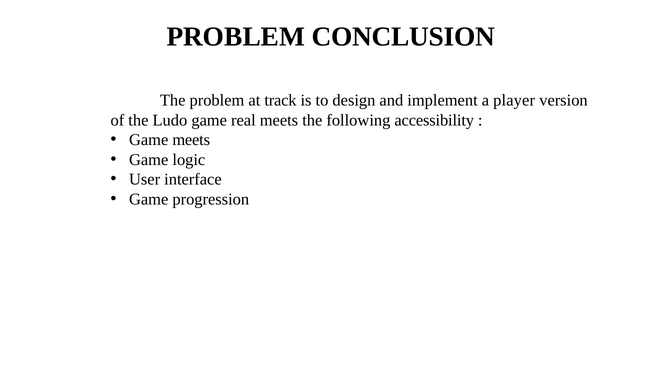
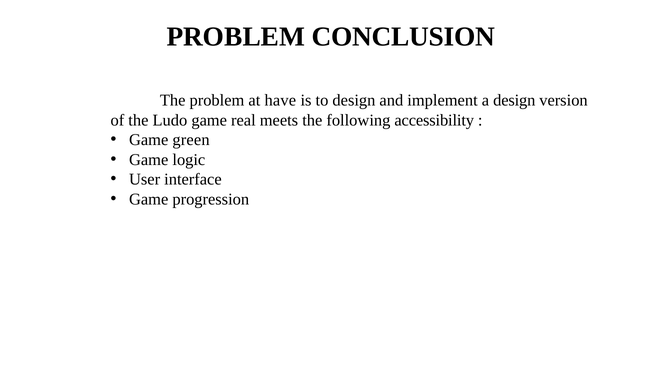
track: track -> have (280, 101)
a player: player -> design (514, 101)
Game meets: meets -> green (191, 140)
